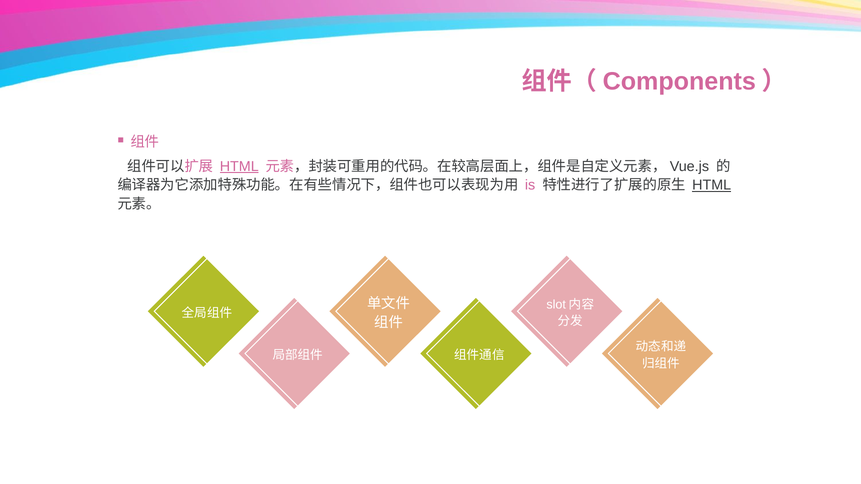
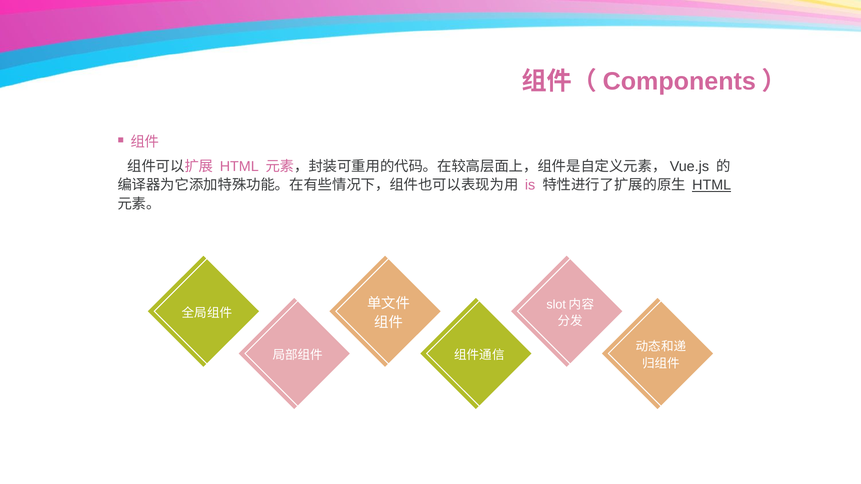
HTML underline: present -> none (239, 166)
